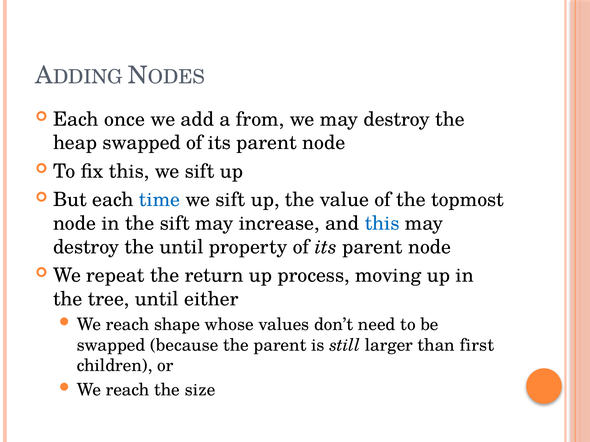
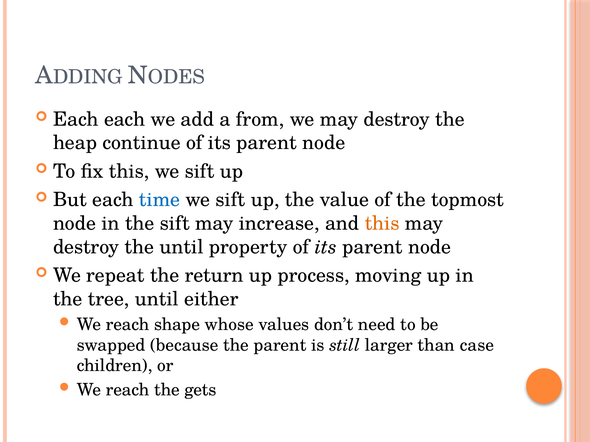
Each once: once -> each (125, 119)
heap swapped: swapped -> continue (142, 143)
this colour: blue -> orange (382, 224)
first: first -> case (477, 345)
size: size -> gets (200, 390)
